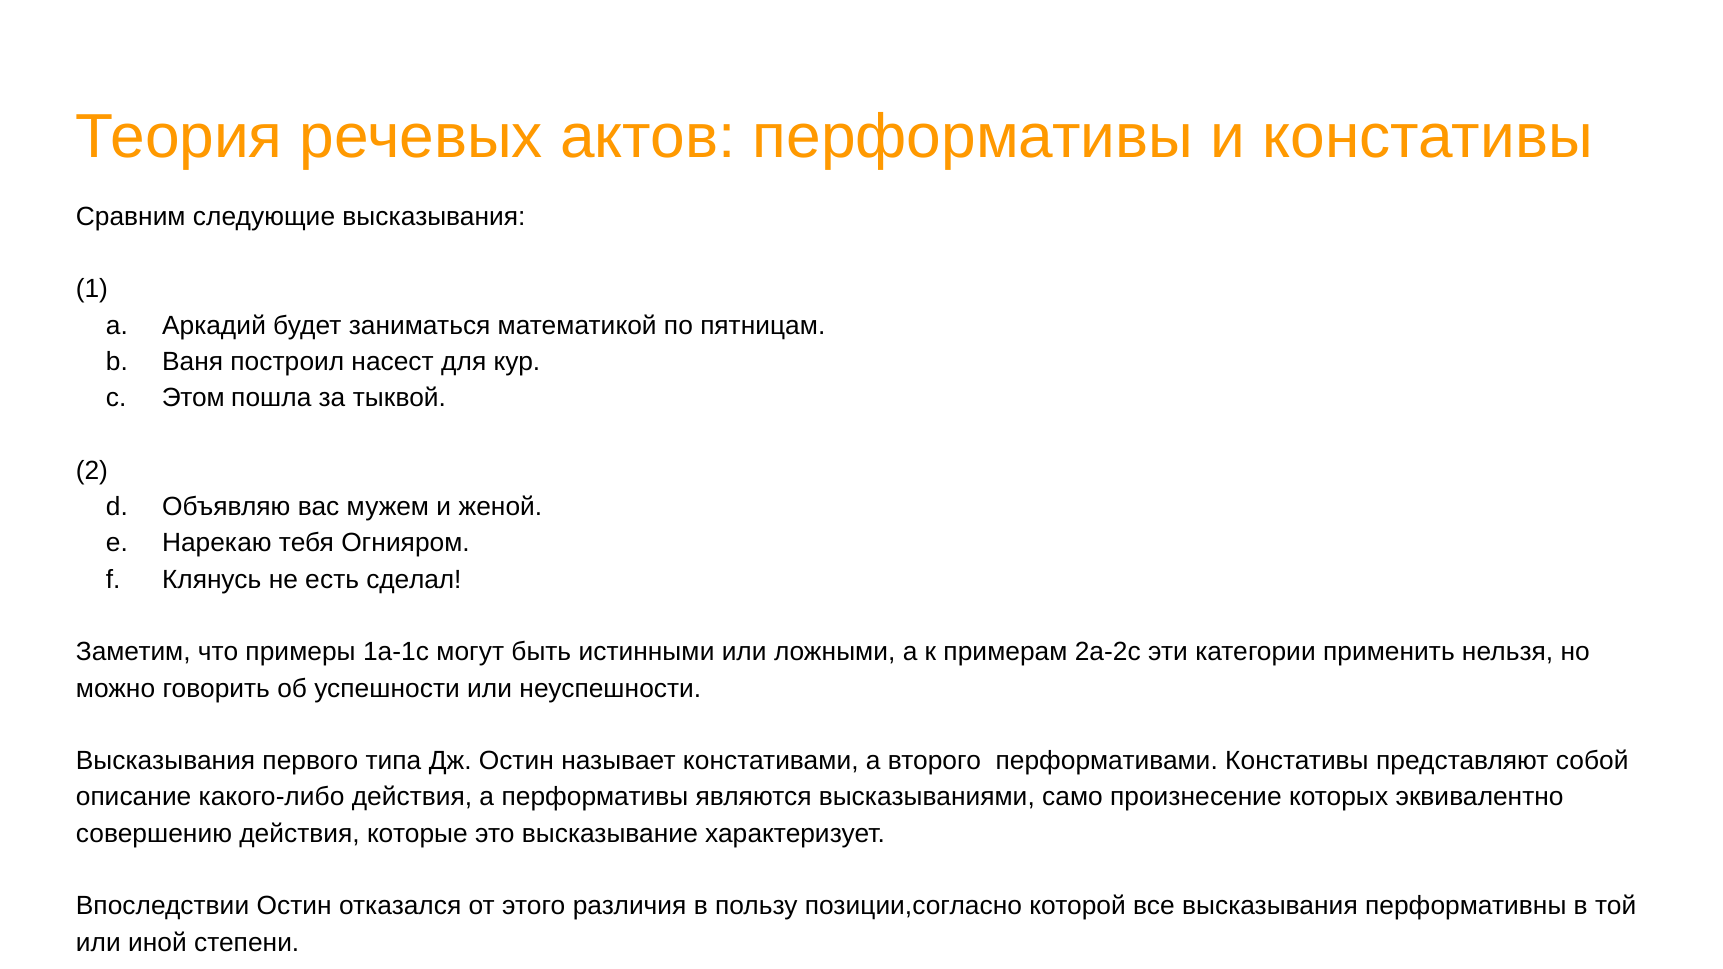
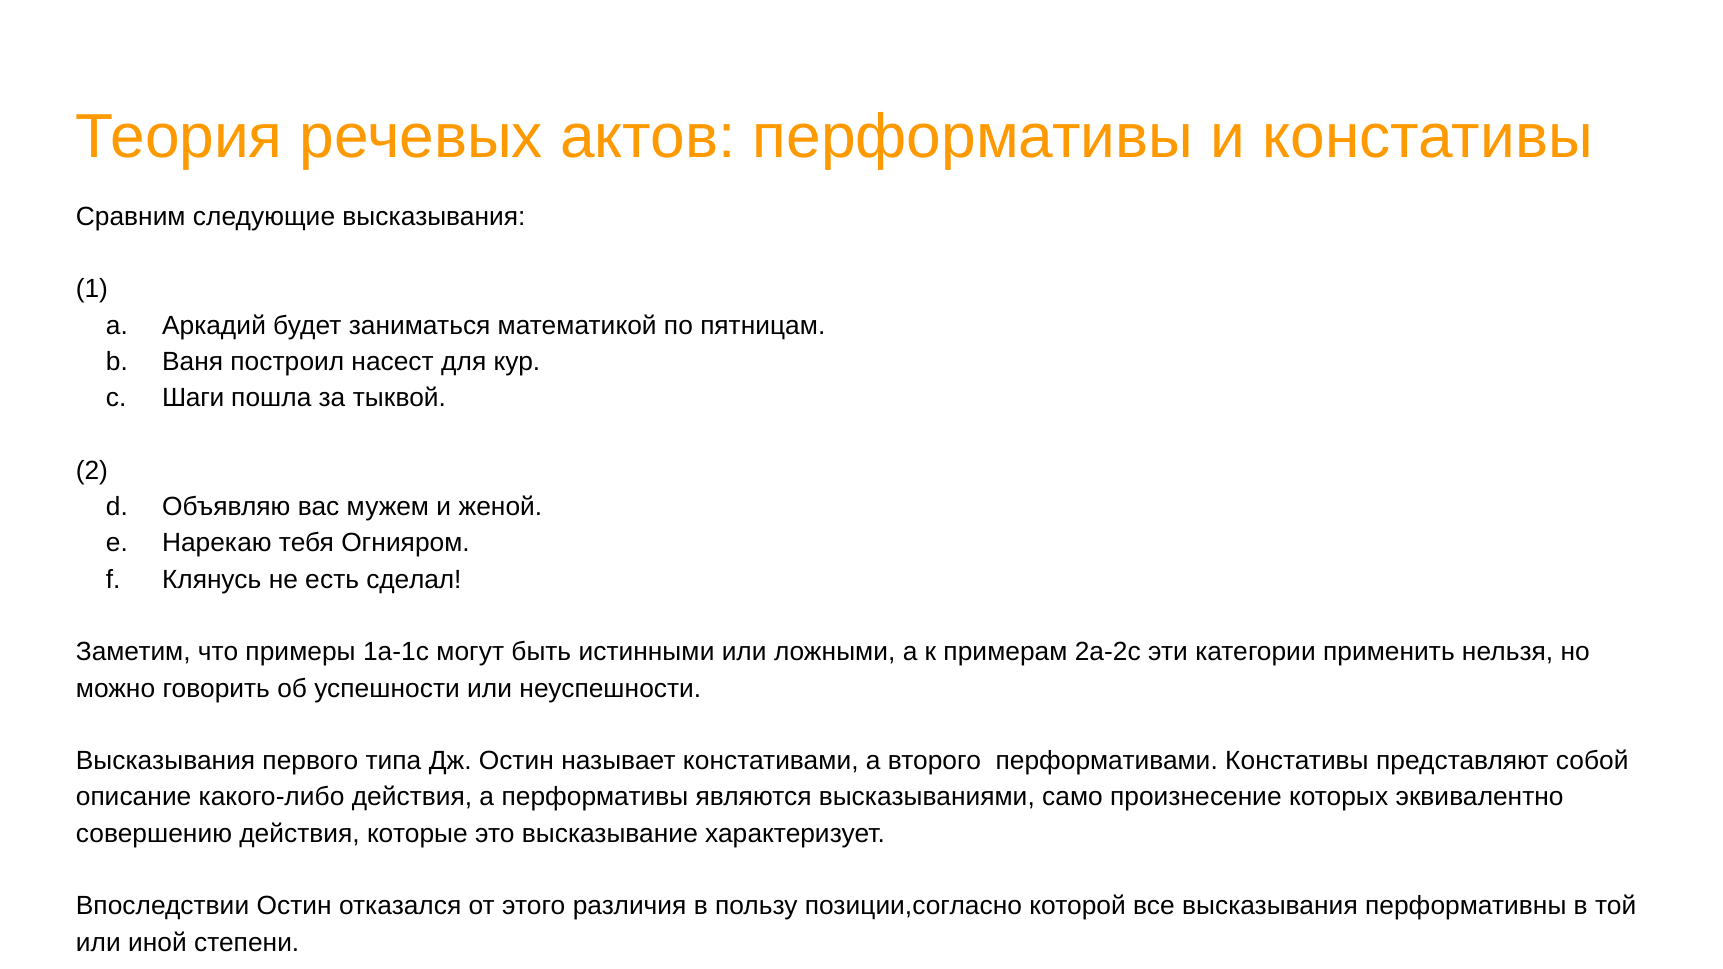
Этом: Этом -> Шаги (193, 398)
